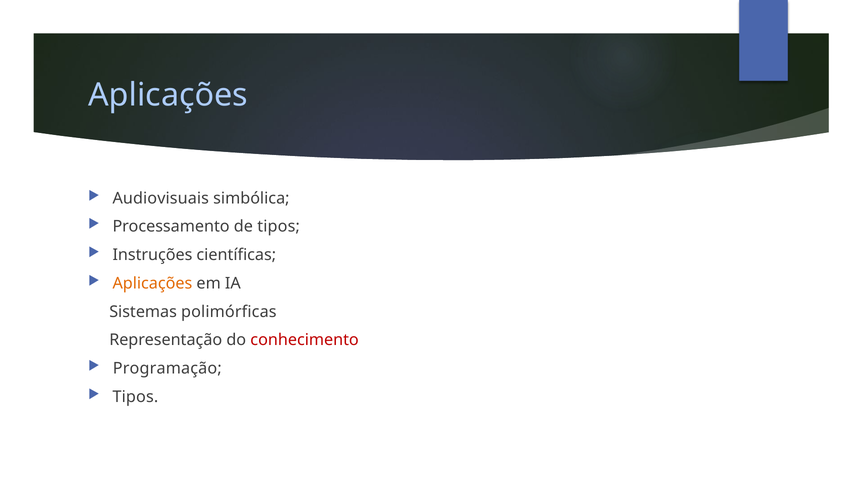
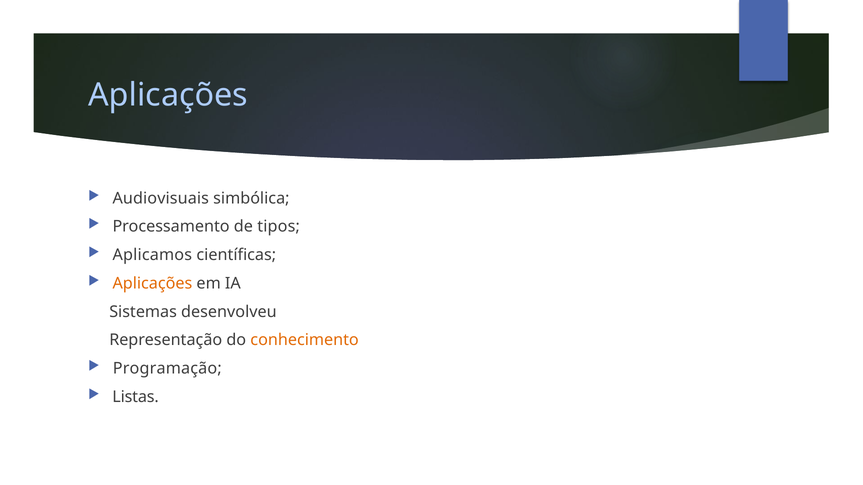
Instruções: Instruções -> Aplicamos (152, 255)
polimórficas: polimórficas -> desenvolveu (229, 312)
conhecimento colour: red -> orange (305, 340)
Tipos: Tipos -> Listas (136, 397)
